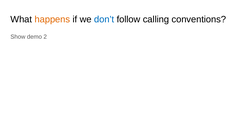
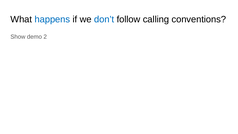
happens colour: orange -> blue (52, 19)
